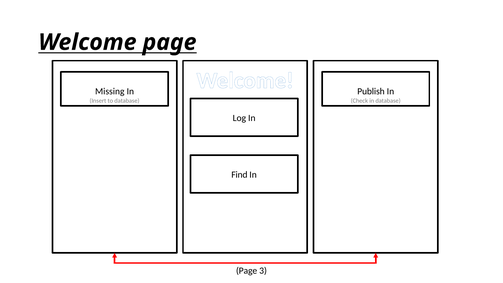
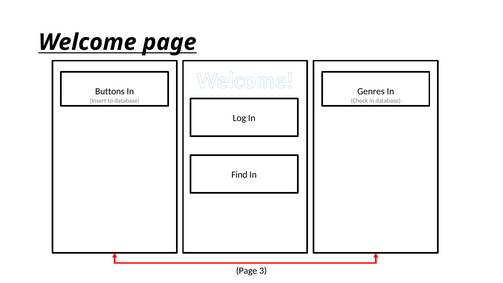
Missing: Missing -> Buttons (110, 91)
Publish: Publish -> Genres (371, 91)
